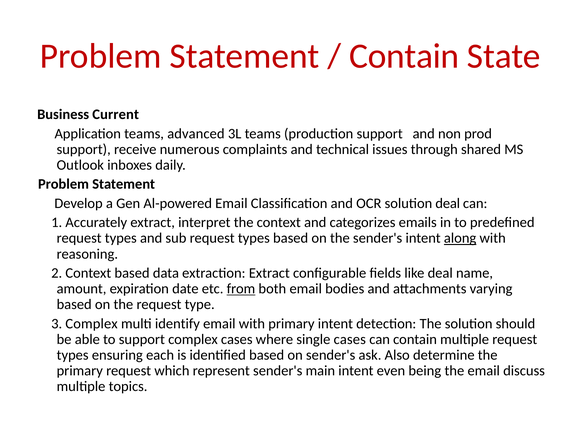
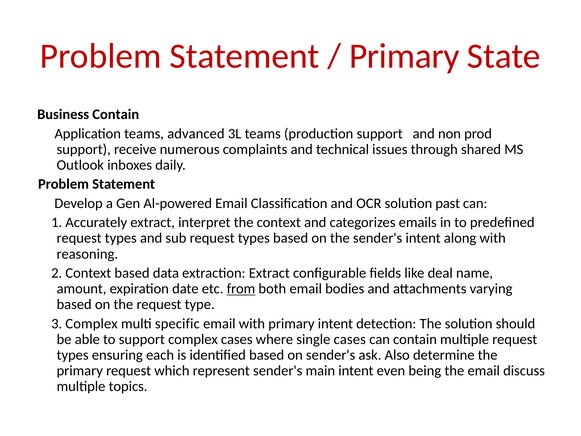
Contain: Contain -> Primary (404, 56)
Business Current: Current -> Contain (116, 114)
solution deal: deal -> past (448, 203)
along underline: present -> none (460, 238)
identify: identify -> specific (177, 323)
